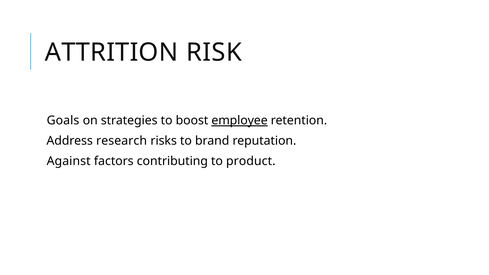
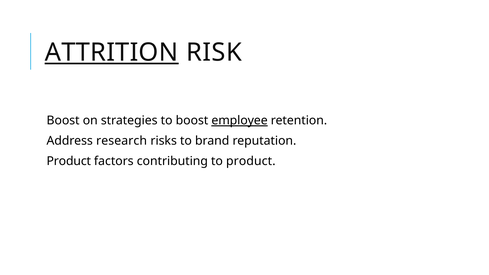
ATTRITION underline: none -> present (112, 52)
Goals: Goals -> Boost (63, 121)
Against: Against -> Product (69, 161)
